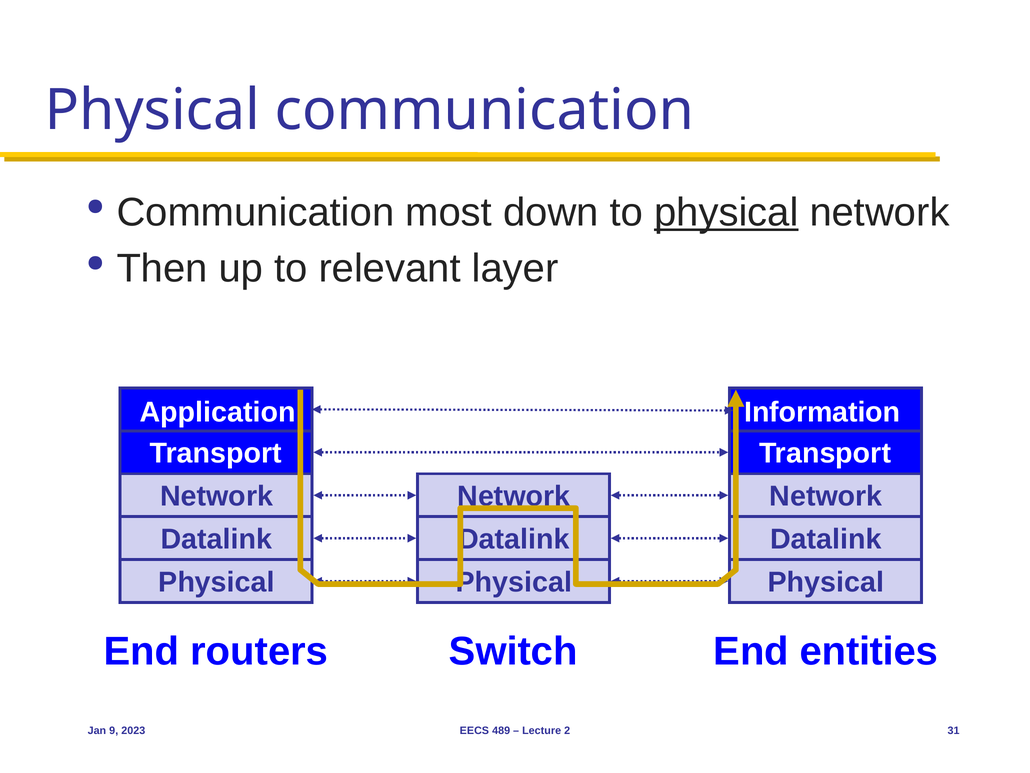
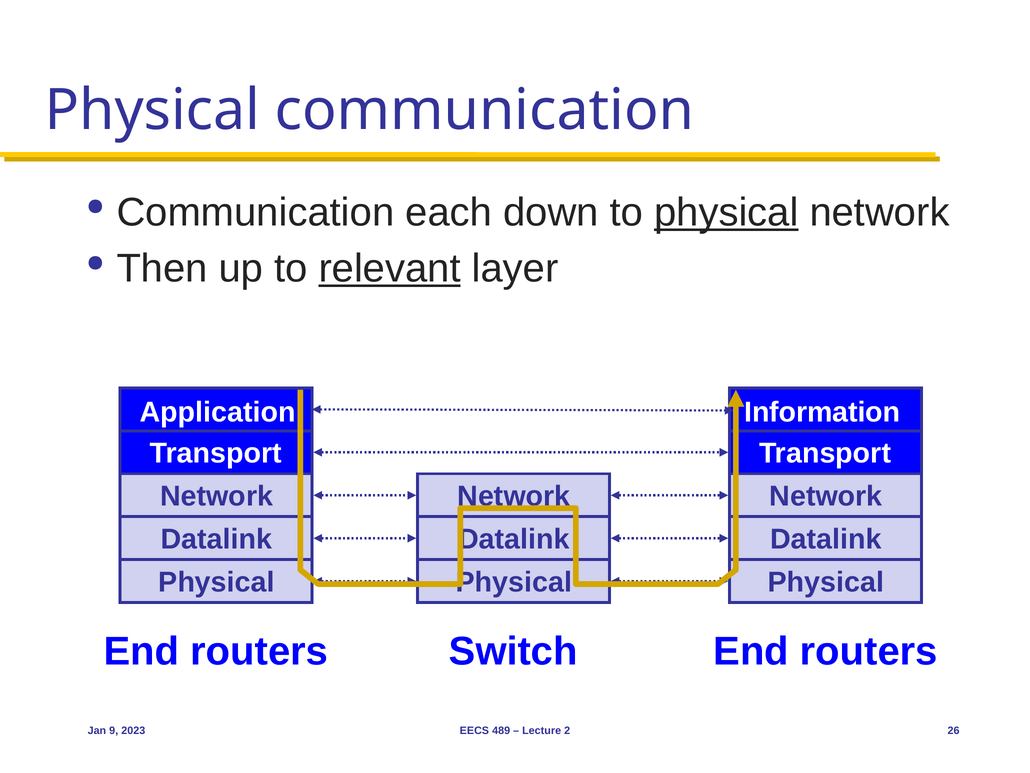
most: most -> each (449, 212)
relevant underline: none -> present (390, 268)
entities: entities -> routers (869, 651)
31: 31 -> 26 (953, 730)
